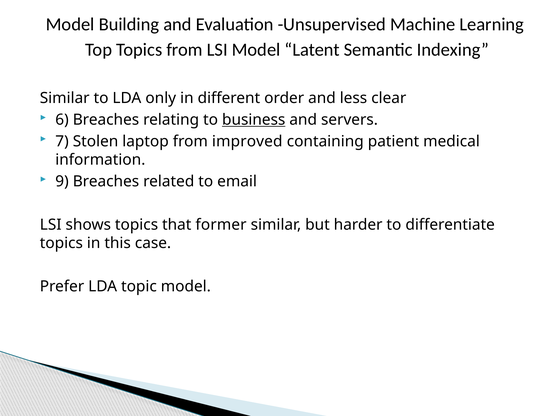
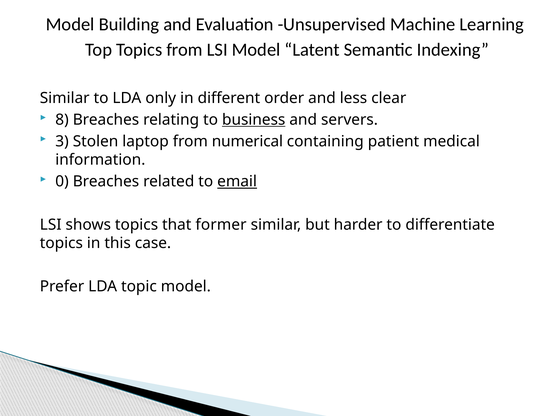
6: 6 -> 8 (62, 120)
7: 7 -> 3 (62, 141)
improved: improved -> numerical (247, 141)
9: 9 -> 0 (62, 181)
email underline: none -> present (237, 181)
